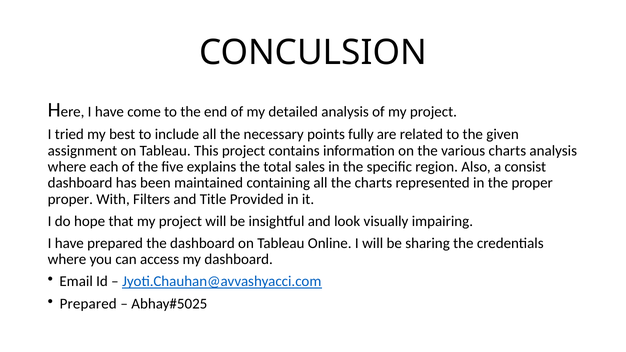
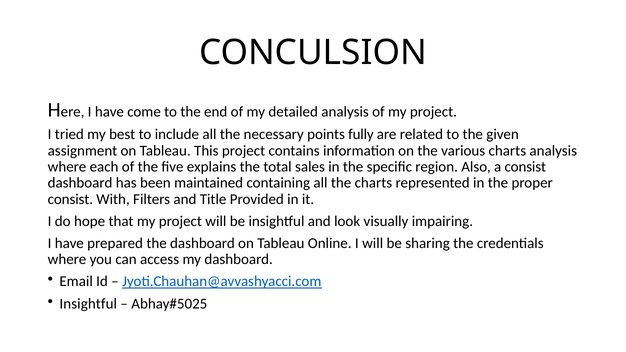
proper: proper -> consist (70, 199)
Prepared: Prepared -> Insightful (88, 304)
